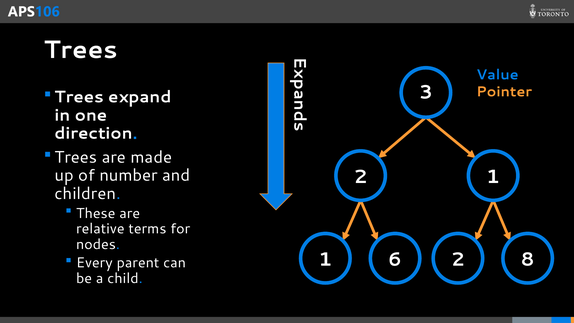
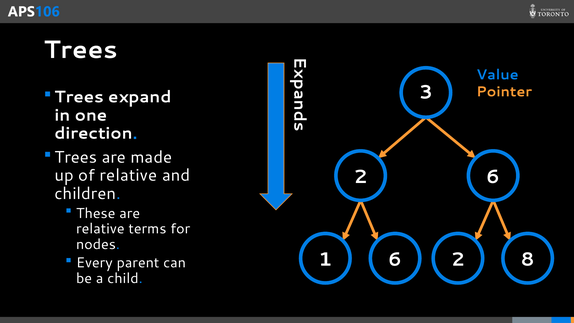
of number: number -> relative (128, 175)
2 1: 1 -> 6 (493, 177)
